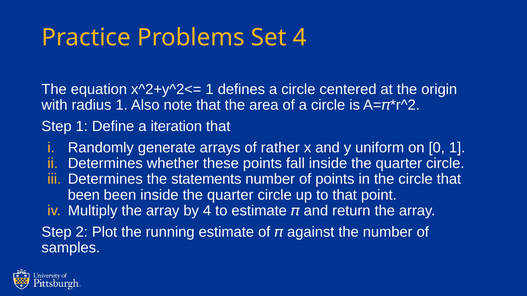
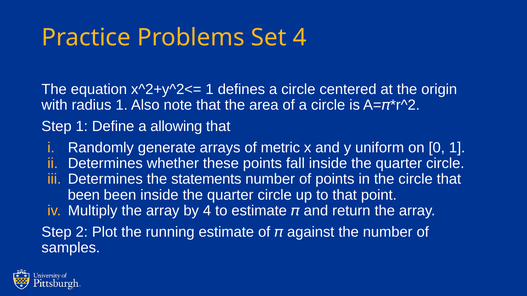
iteration: iteration -> allowing (176, 126)
rather: rather -> metric (280, 148)
